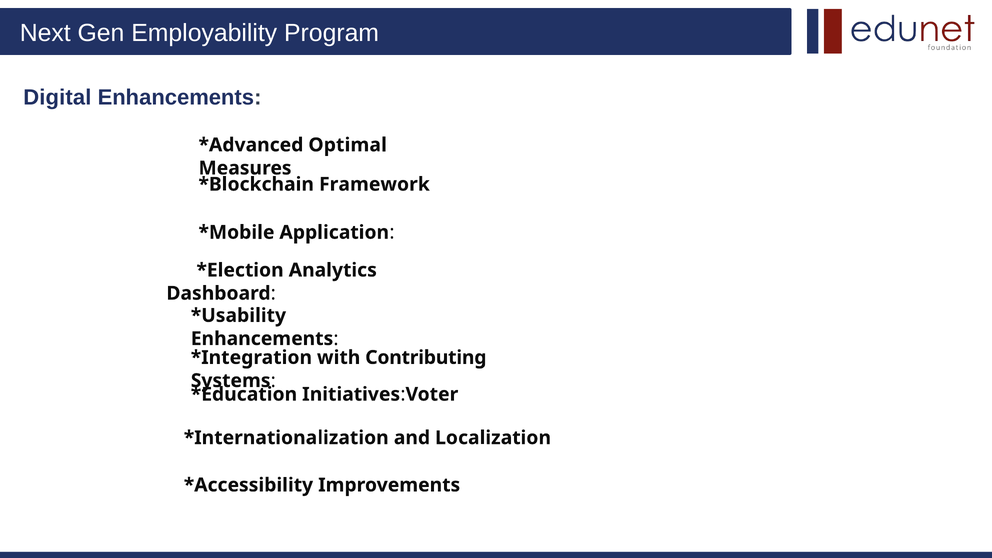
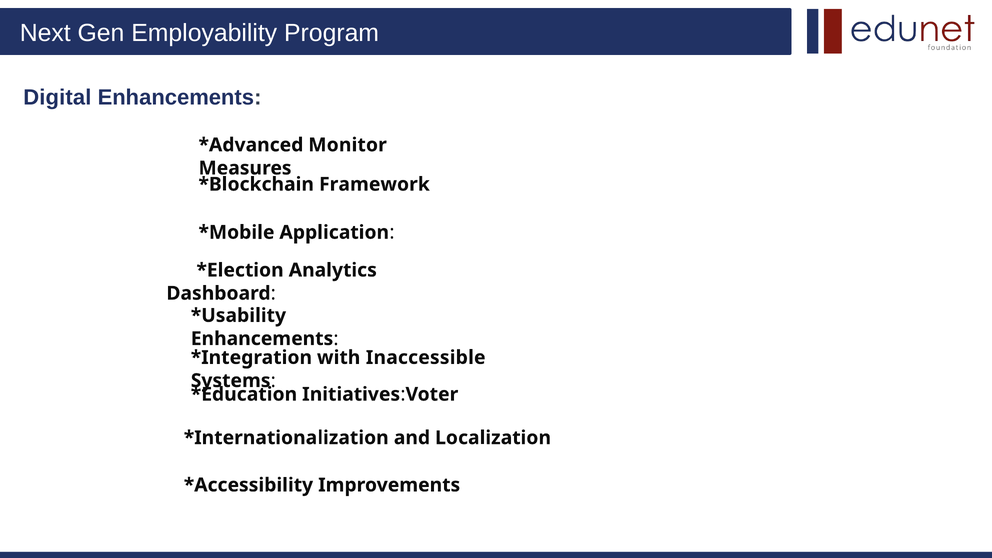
Optimal: Optimal -> Monitor (348, 145)
Contributing: Contributing -> Inaccessible (426, 358)
